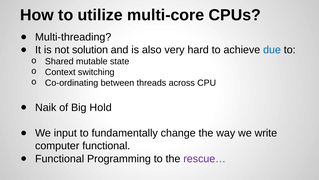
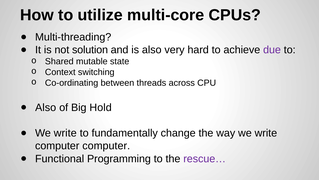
due colour: blue -> purple (272, 50)
Naik: Naik -> Also (46, 107)
input: input -> write (65, 133)
computer functional: functional -> computer (106, 146)
